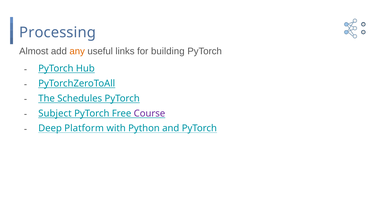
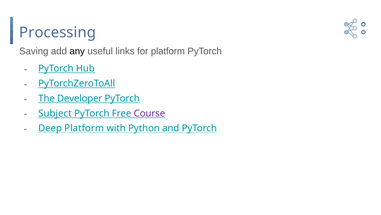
Almost: Almost -> Saving (34, 51)
any colour: orange -> black (77, 51)
for building: building -> platform (168, 51)
Schedules: Schedules -> Developer (80, 98)
